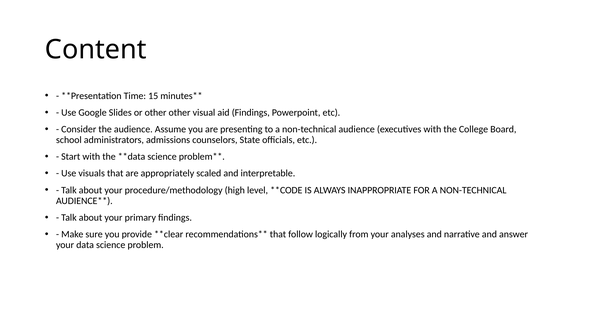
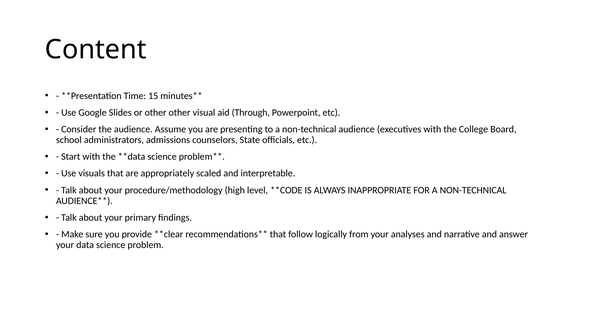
aid Findings: Findings -> Through (251, 113)
